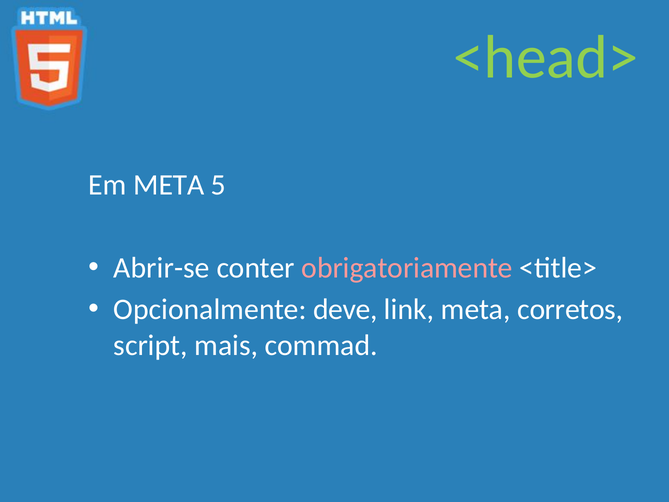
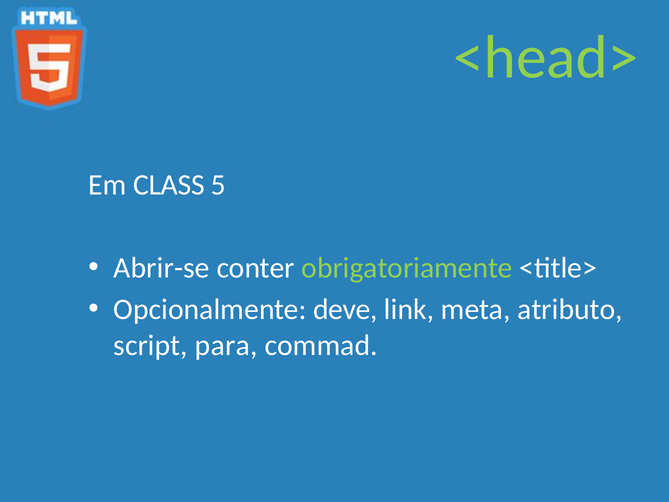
Em META: META -> CLASS (169, 185)
obrigatoriamente colour: pink -> light green (407, 268)
corretos: corretos -> atributo (570, 310)
mais: mais -> para (226, 345)
